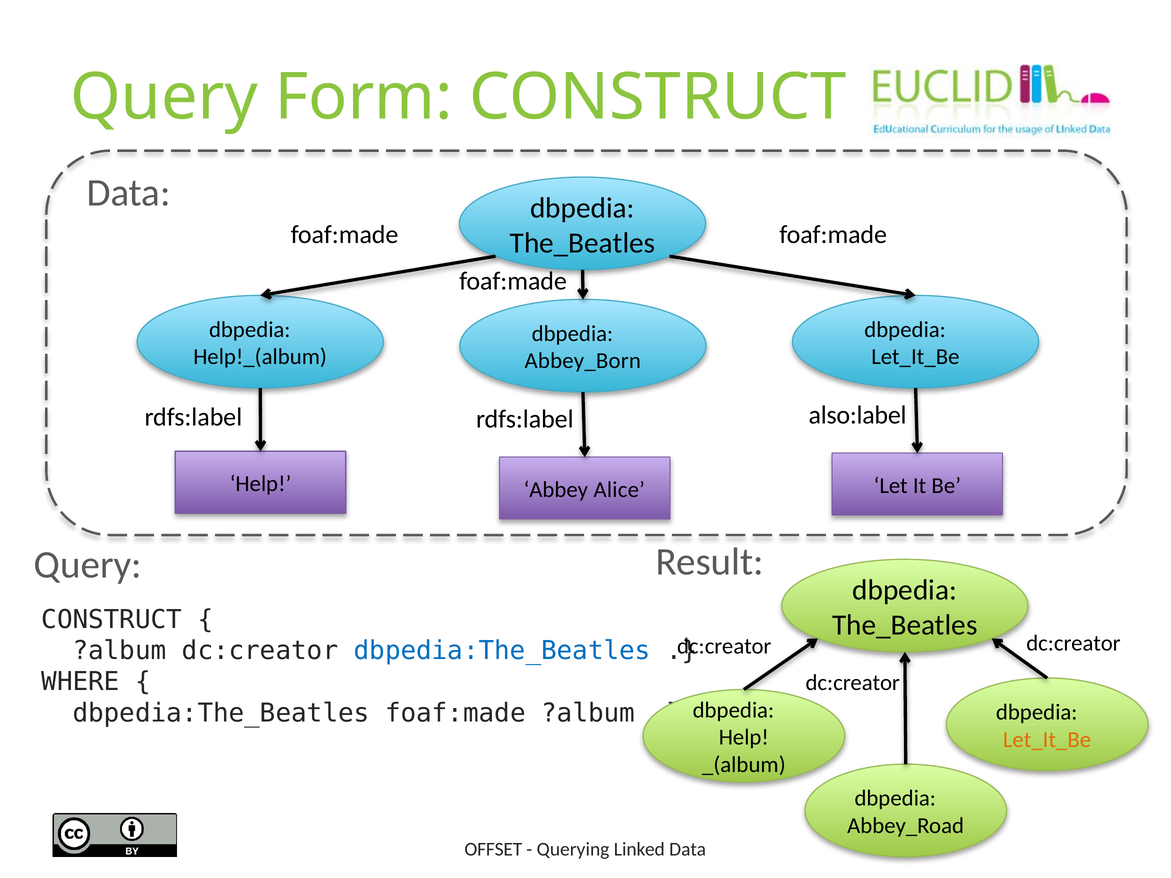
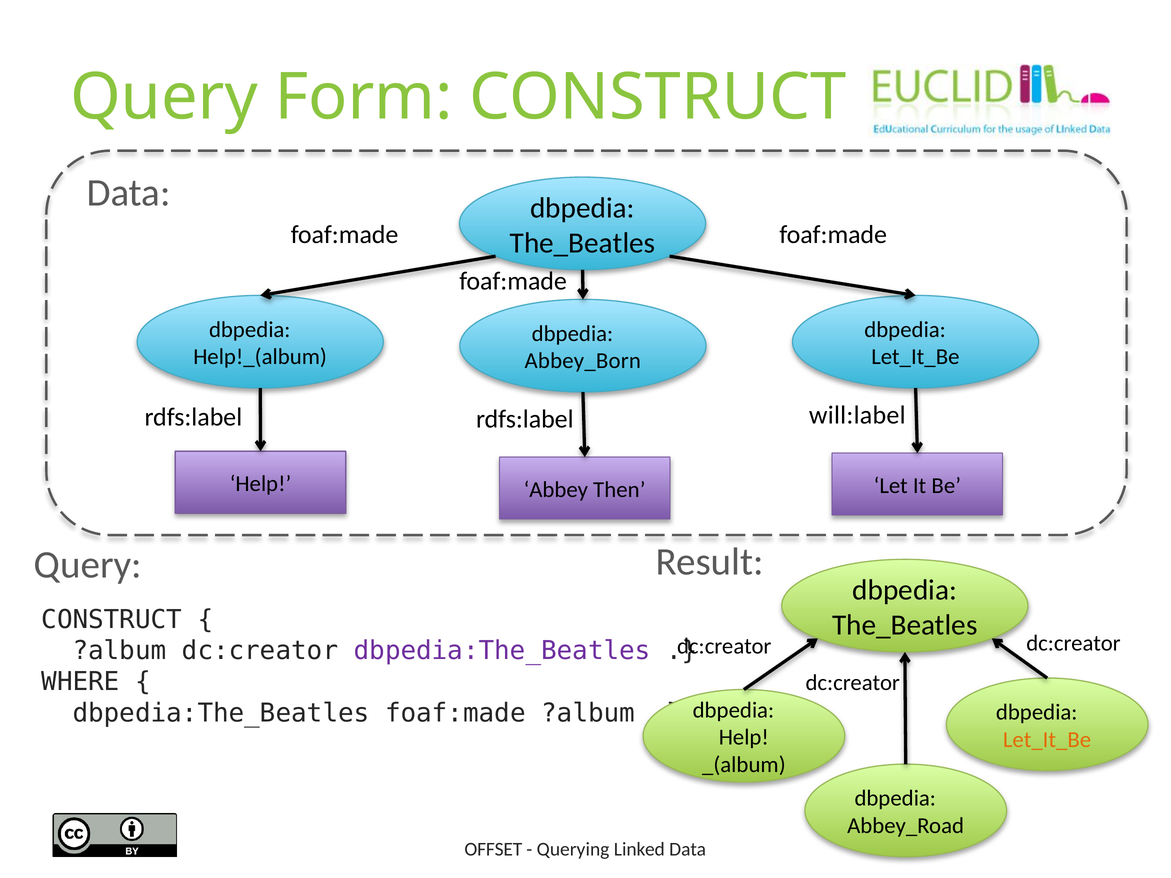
also:label: also:label -> will:label (857, 415)
Alice: Alice -> Then (619, 490)
dbpedia:The_Beatles colour: blue -> purple (502, 651)
